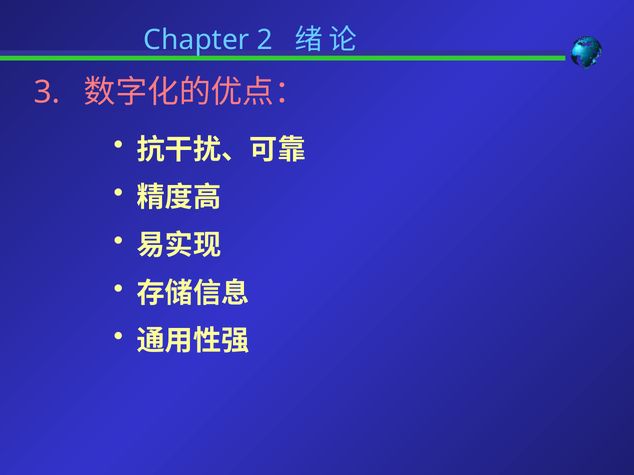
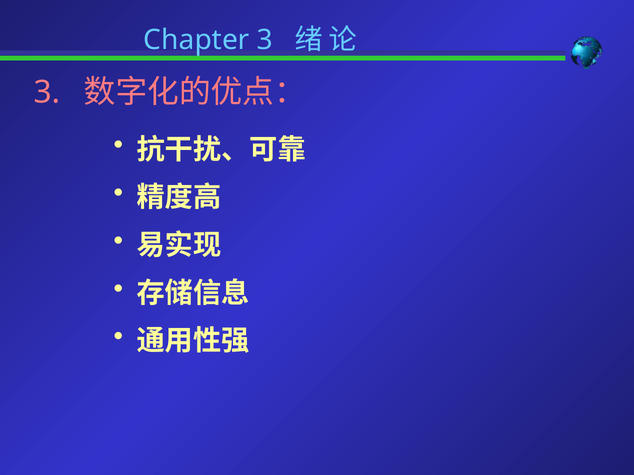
Chapter 2: 2 -> 3 (265, 40)
